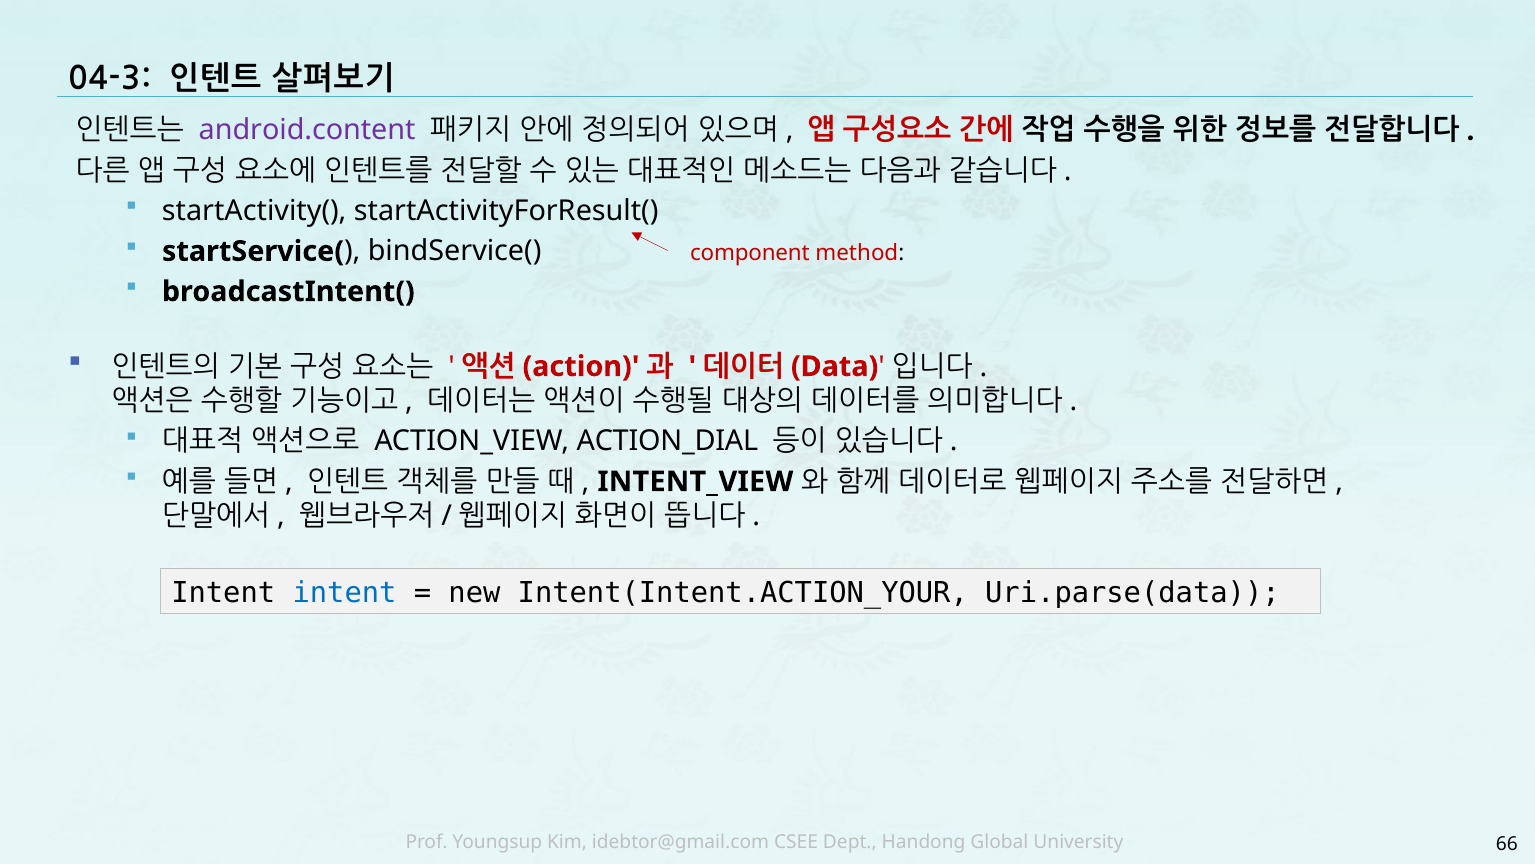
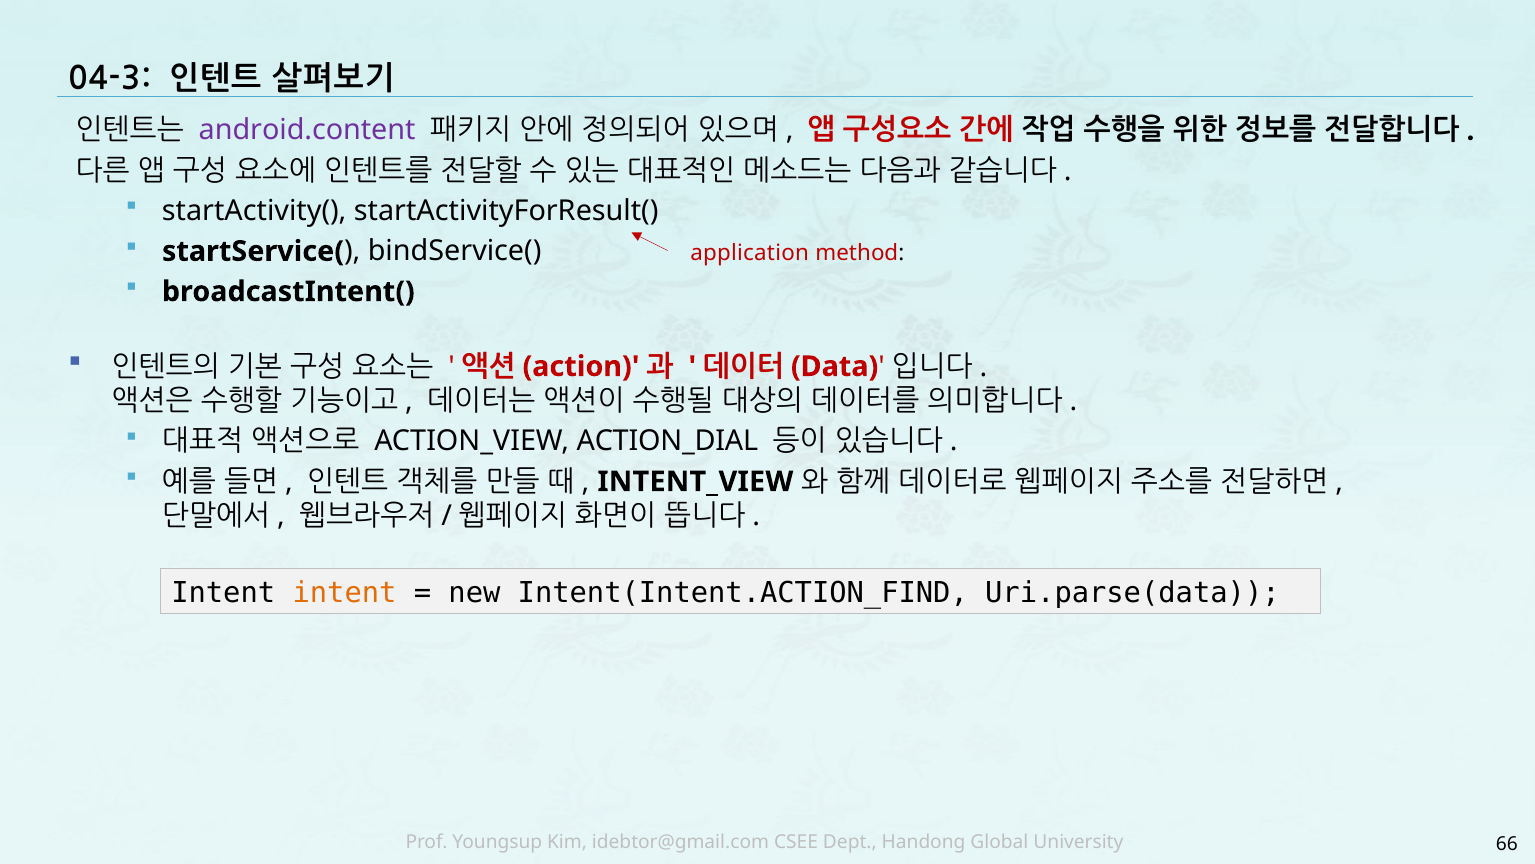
component: component -> application (750, 253)
intent colour: blue -> orange (345, 593)
Intent(Intent.ACTION_YOUR: Intent(Intent.ACTION_YOUR -> Intent(Intent.ACTION_FIND (743, 593)
